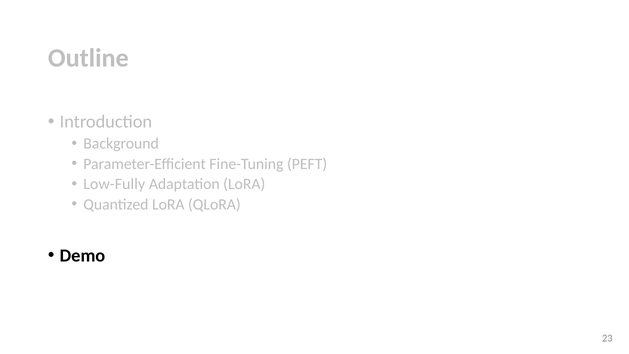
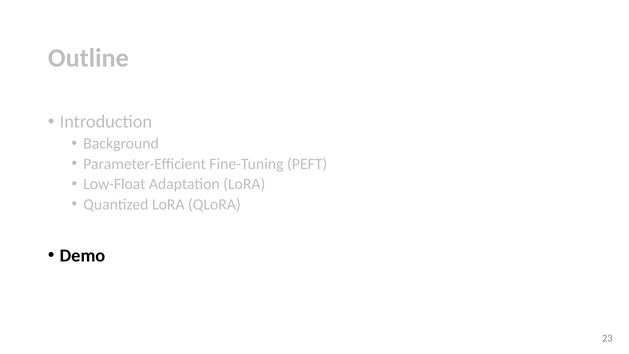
Low-Fully: Low-Fully -> Low-Float (114, 184)
